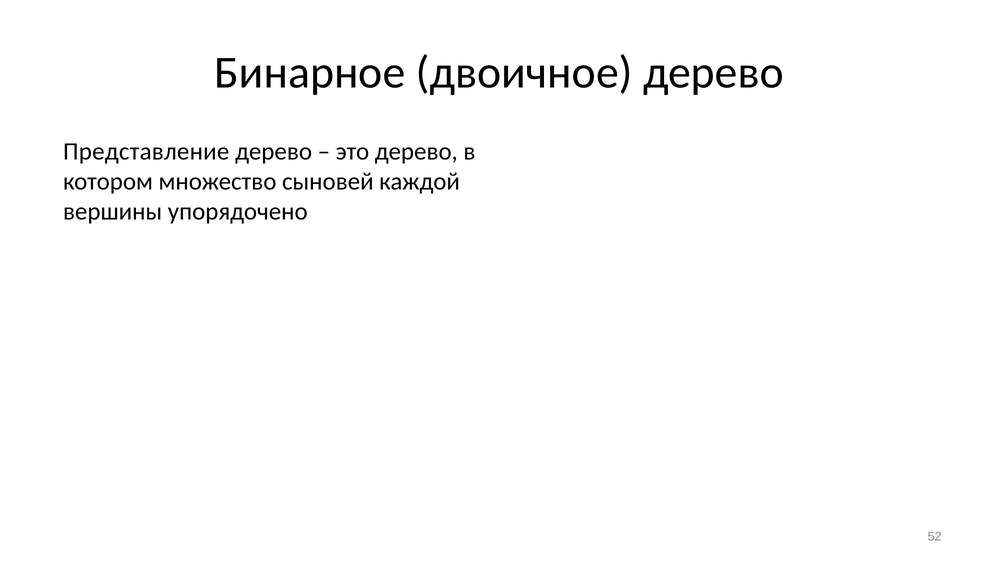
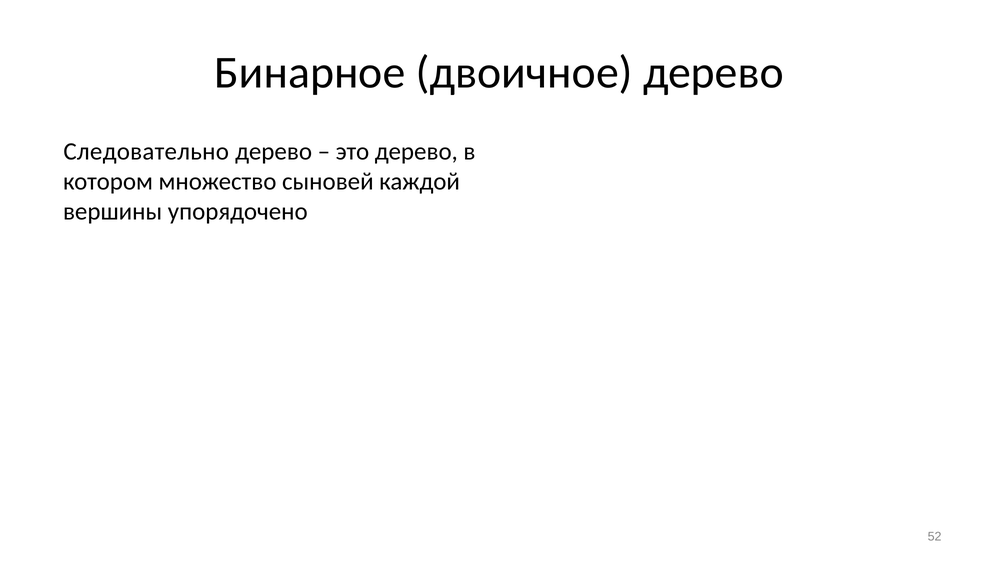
Представление: Представление -> Следовательно (146, 152)
